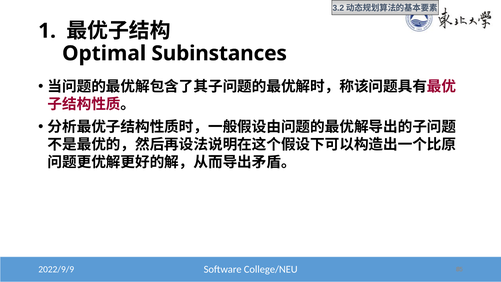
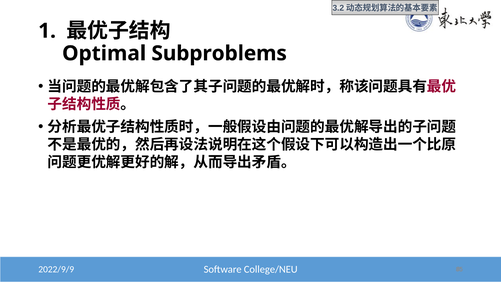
Subinstances: Subinstances -> Subproblems (219, 53)
